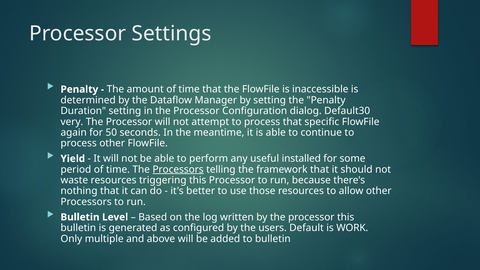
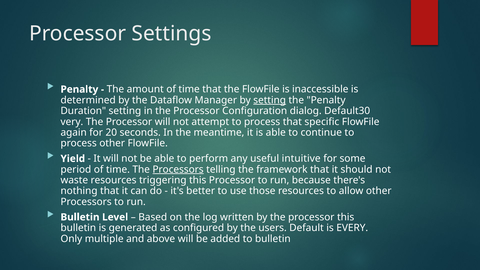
setting underline: none -> present (270, 100)
50: 50 -> 20 (111, 133)
installed: installed -> intuitive (301, 159)
WORK: WORK -> EVERY (352, 228)
